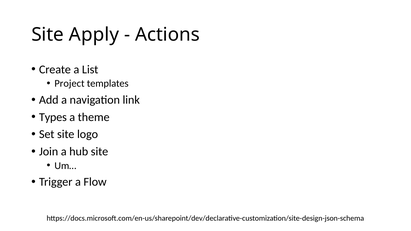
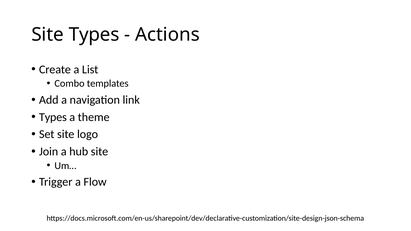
Site Apply: Apply -> Types (94, 35)
Project: Project -> Combo (70, 84)
